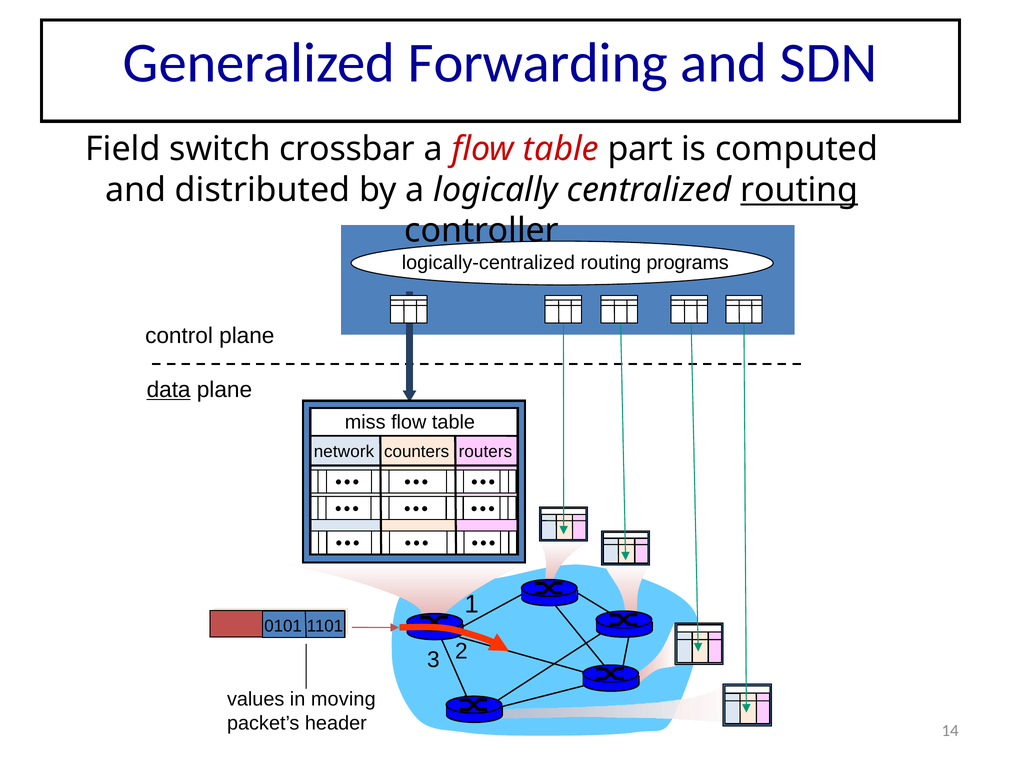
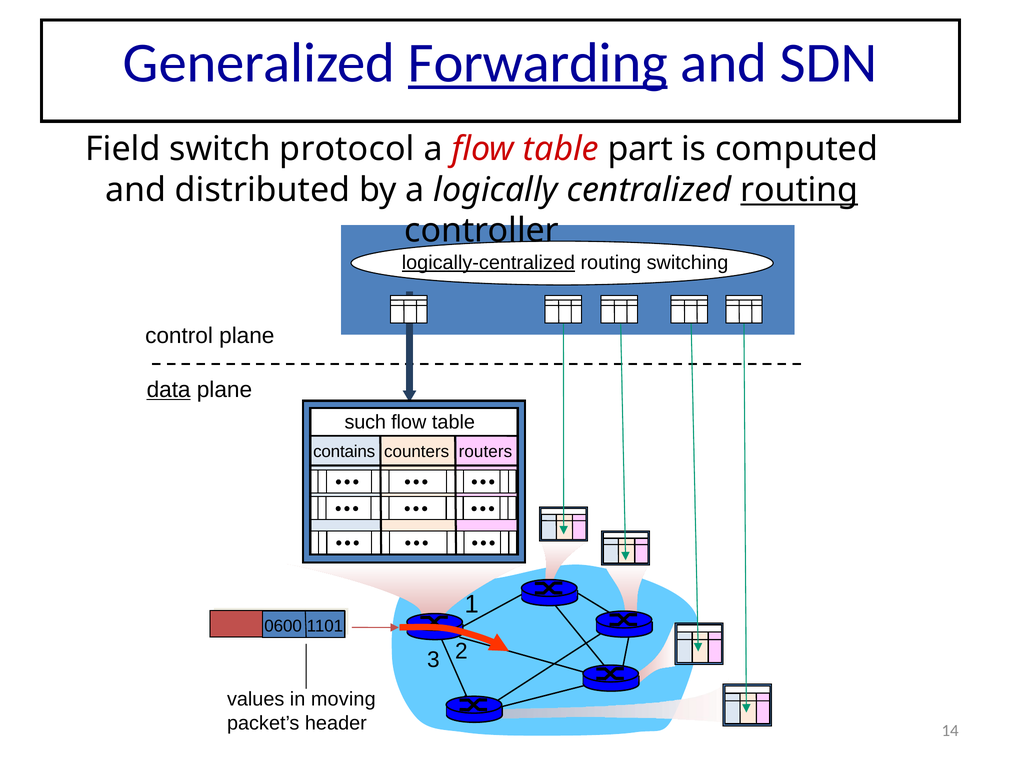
Forwarding underline: none -> present (538, 63)
crossbar: crossbar -> protocol (347, 149)
logically-centralized underline: none -> present (488, 263)
programs: programs -> switching (687, 263)
miss: miss -> such (365, 422)
network: network -> contains (344, 452)
0101: 0101 -> 0600 (283, 626)
